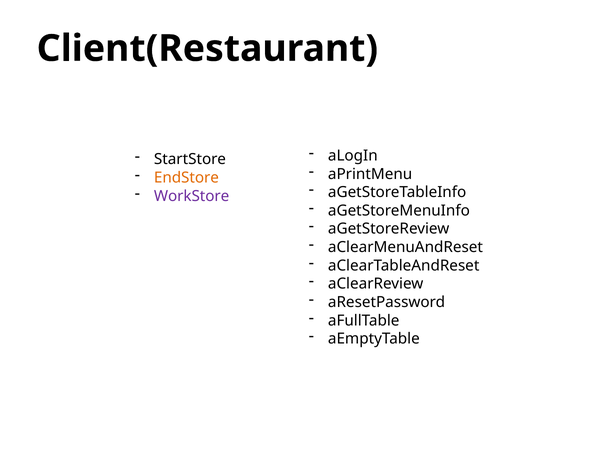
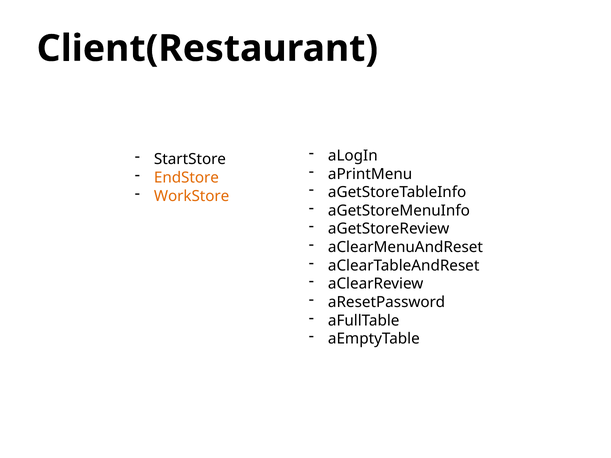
WorkStore colour: purple -> orange (192, 196)
